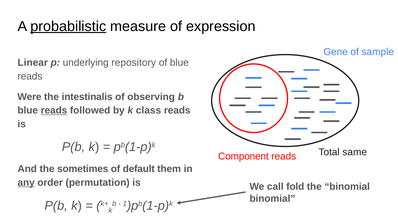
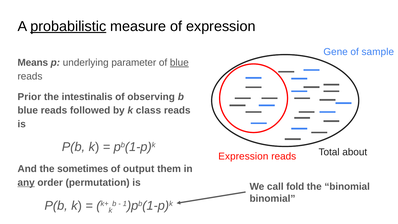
Linear: Linear -> Means (33, 63)
repository: repository -> parameter (134, 63)
blue underline: none -> present (179, 63)
Were: Were -> Prior (29, 97)
reads underline: present -> none (54, 110)
Component: Component -> Expression (243, 156)
same: same -> about (355, 152)
default: default -> output (139, 169)
